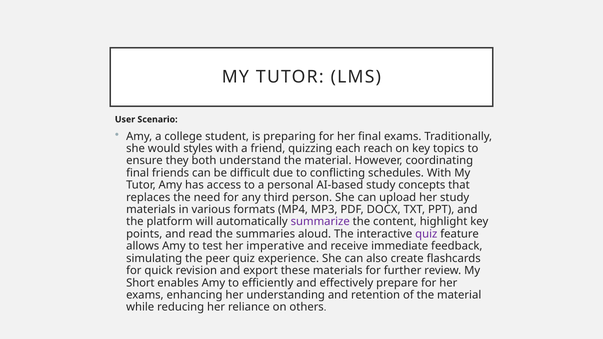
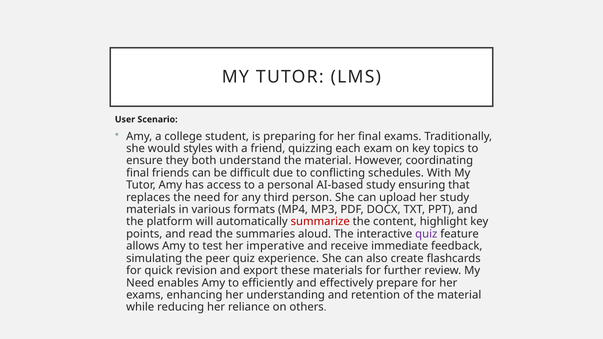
reach: reach -> exam (378, 149)
concepts: concepts -> ensuring (422, 185)
summarize colour: purple -> red (320, 222)
Short: Short -> Need (140, 283)
